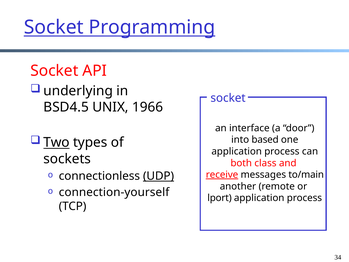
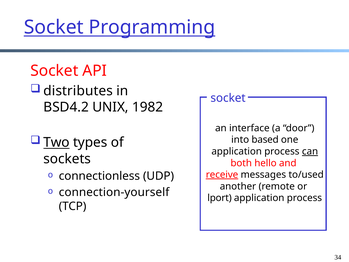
underlying: underlying -> distributes (78, 91)
BSD4.5: BSD4.5 -> BSD4.2 (66, 107)
1966: 1966 -> 1982 (148, 107)
can underline: none -> present (310, 151)
class: class -> hello (265, 163)
UDP underline: present -> none (159, 176)
to/main: to/main -> to/used (306, 175)
